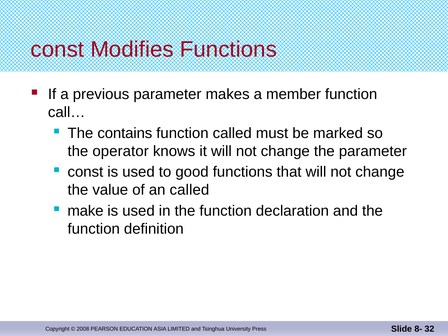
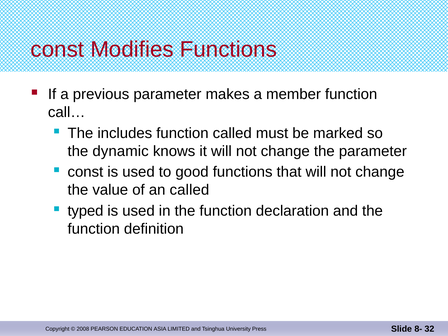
contains: contains -> includes (125, 133)
operator: operator -> dynamic (121, 151)
make: make -> typed (85, 211)
